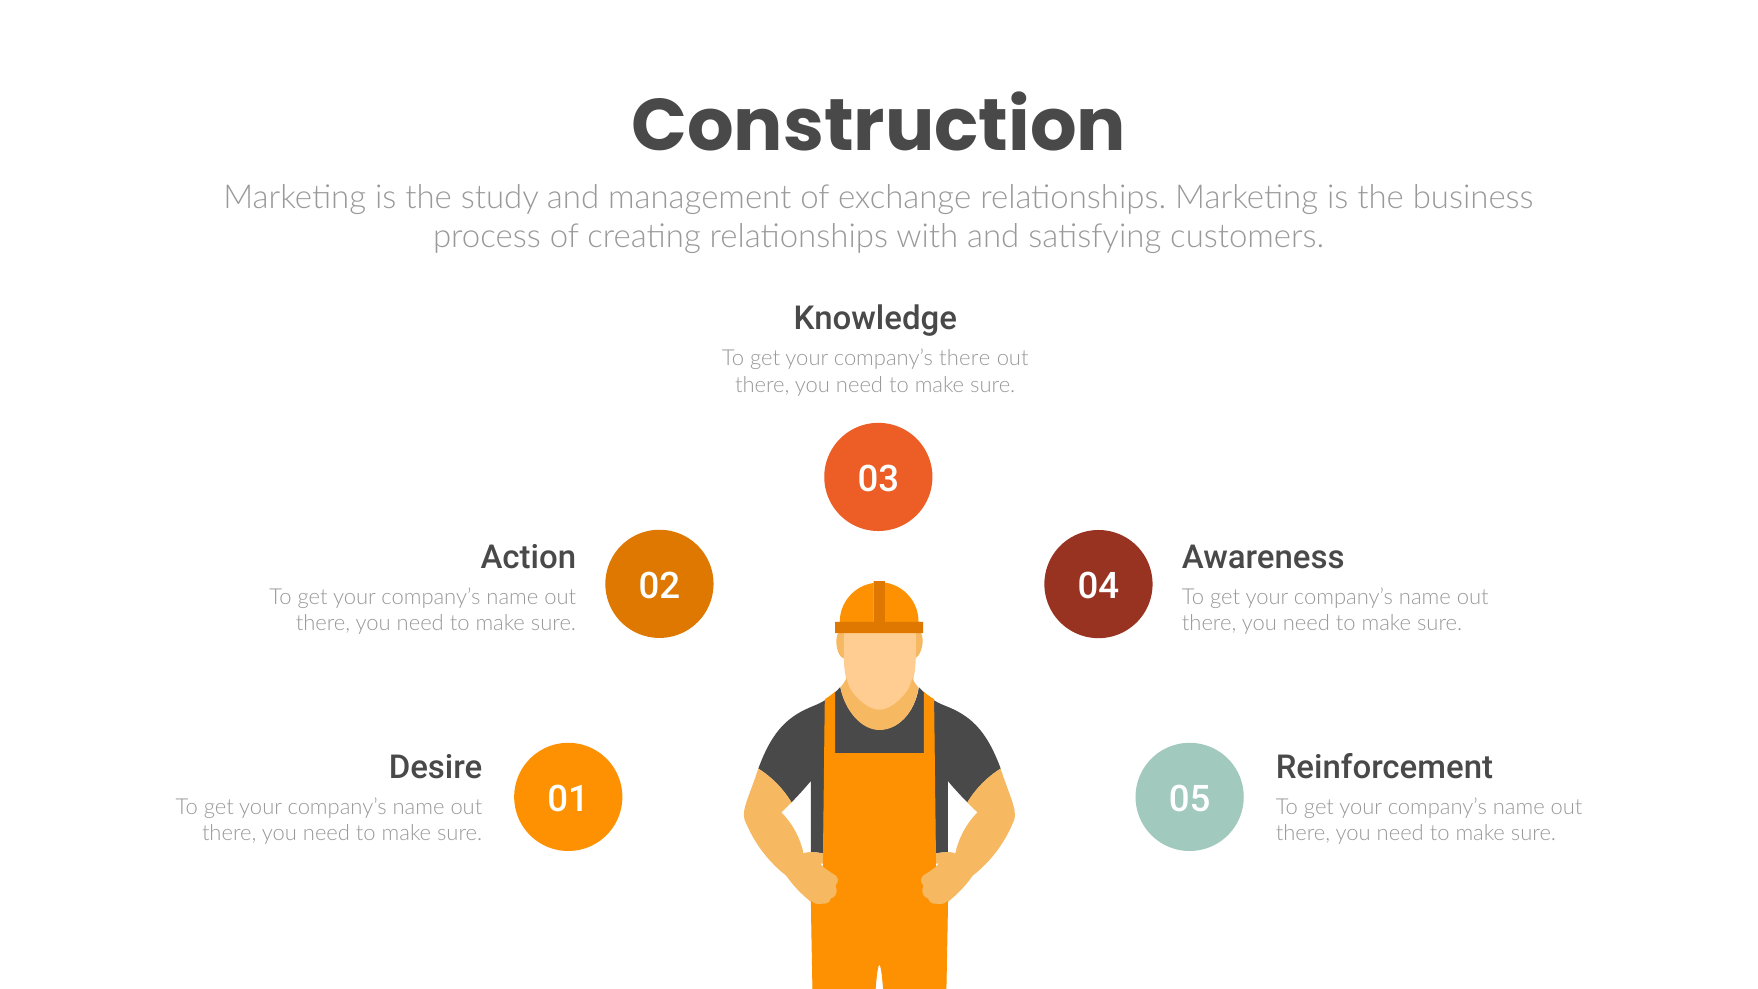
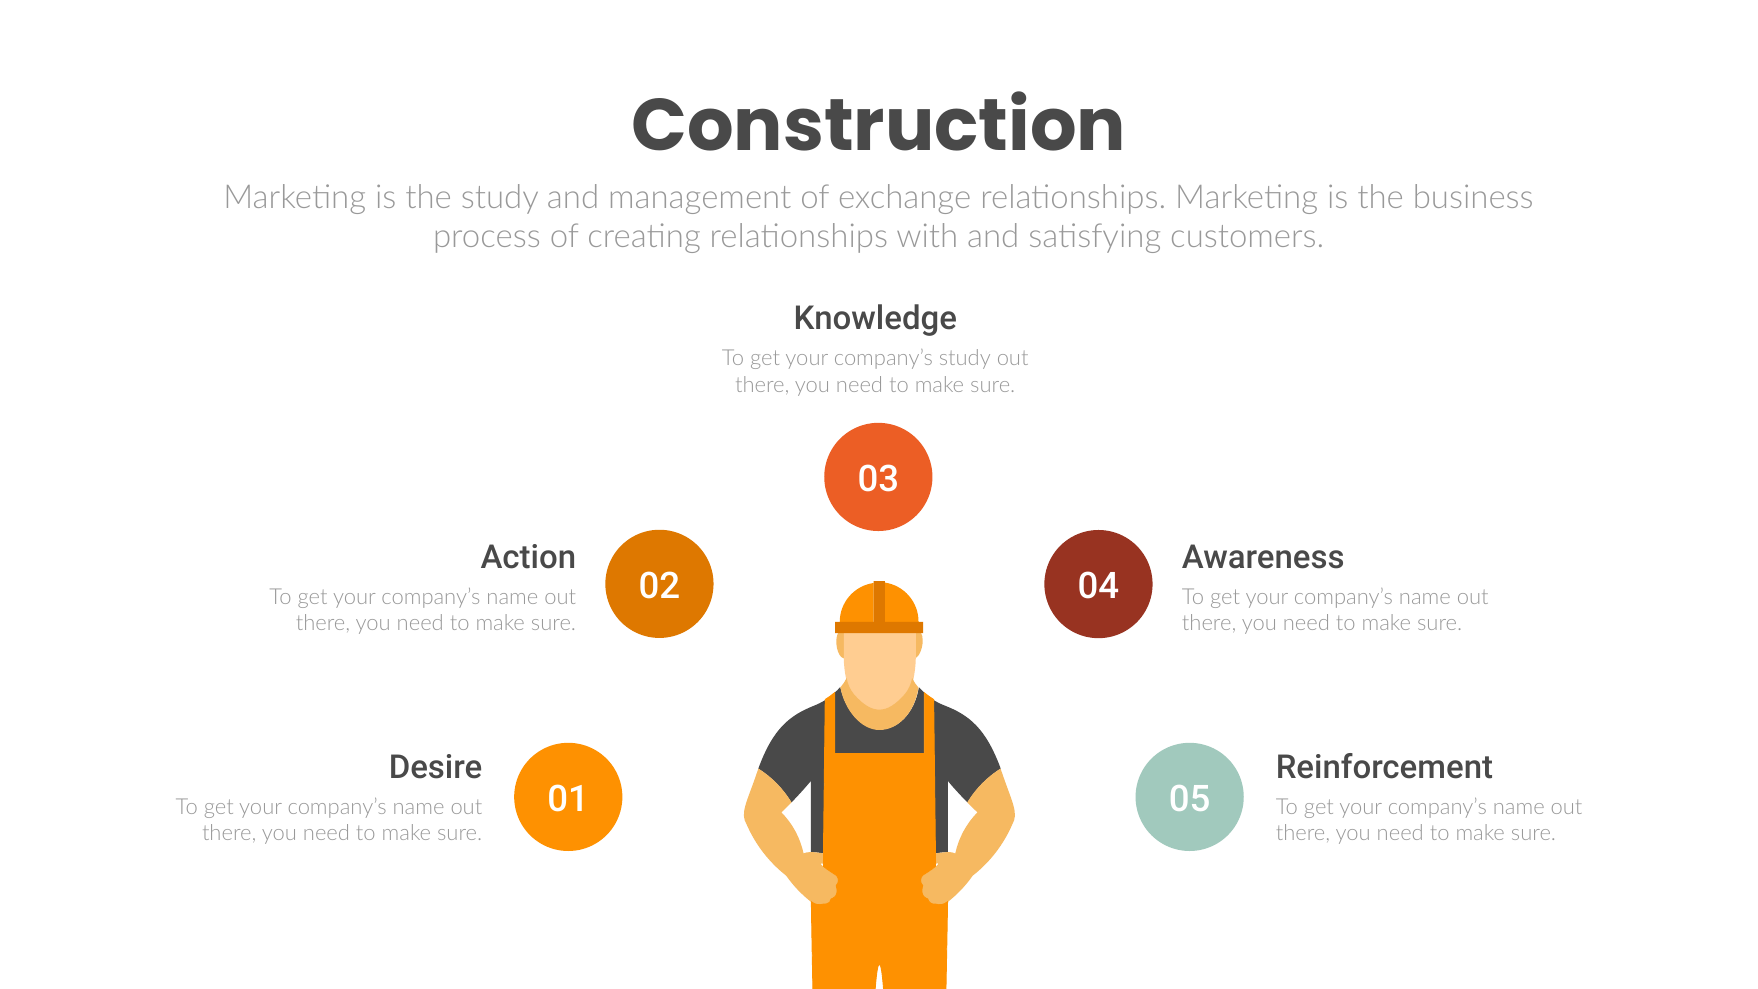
company’s there: there -> study (965, 358)
